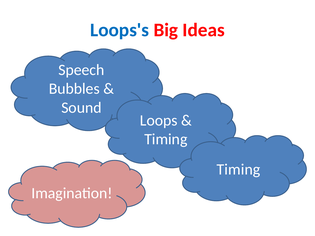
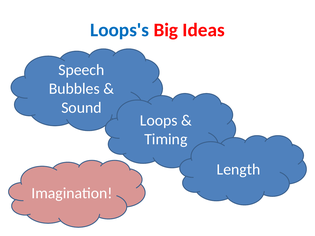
Timing: Timing -> Length (239, 170)
